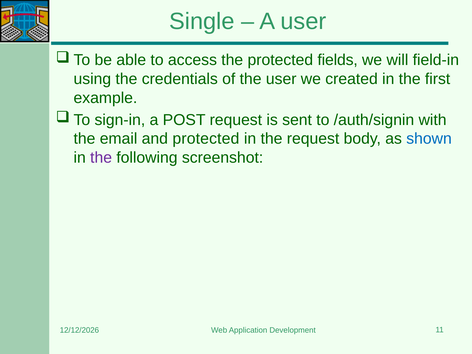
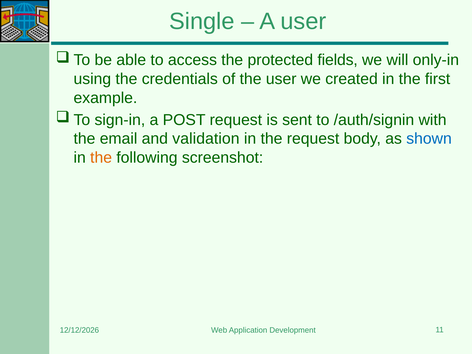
field-in: field-in -> only-in (436, 60)
and protected: protected -> validation (206, 139)
the colour: purple -> orange (101, 158)
